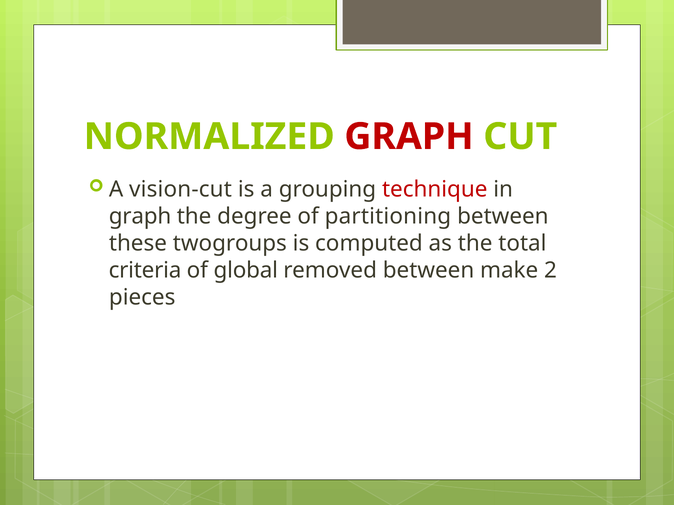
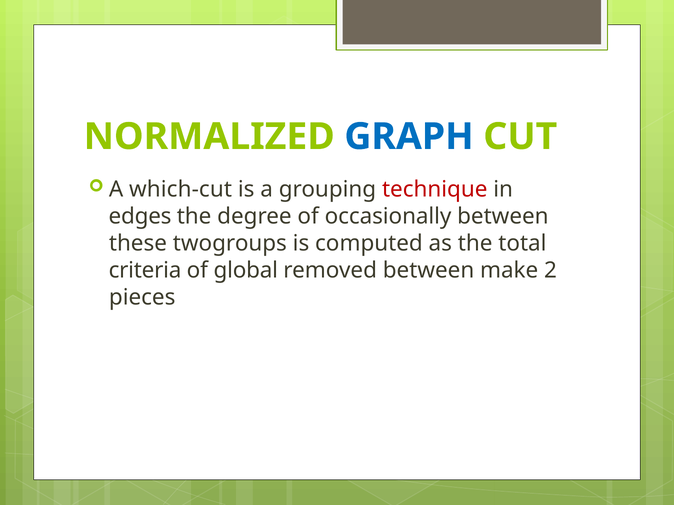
GRAPH colour: red -> blue (409, 137)
vision-cut: vision-cut -> which-cut (181, 190)
graph: graph -> edges (140, 217)
partitioning: partitioning -> occasionally (388, 217)
